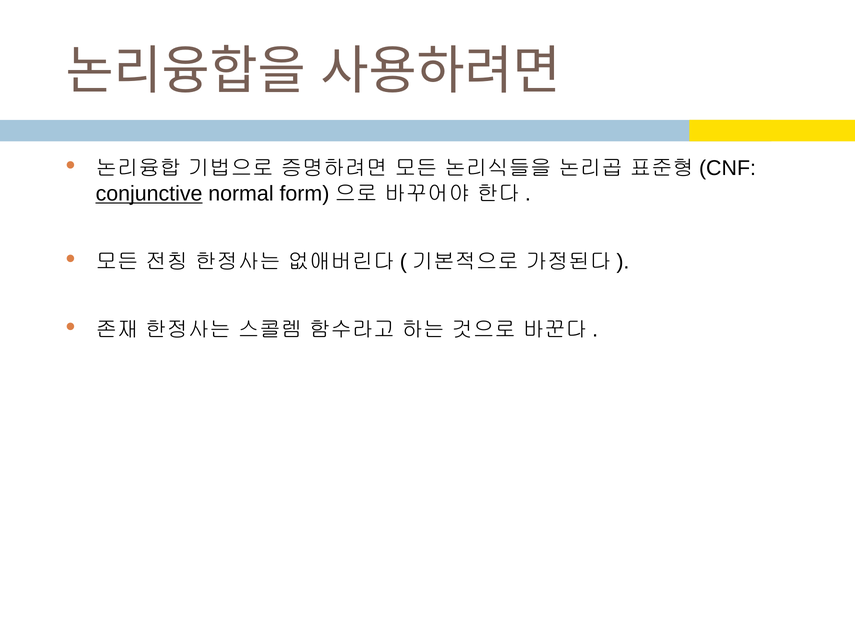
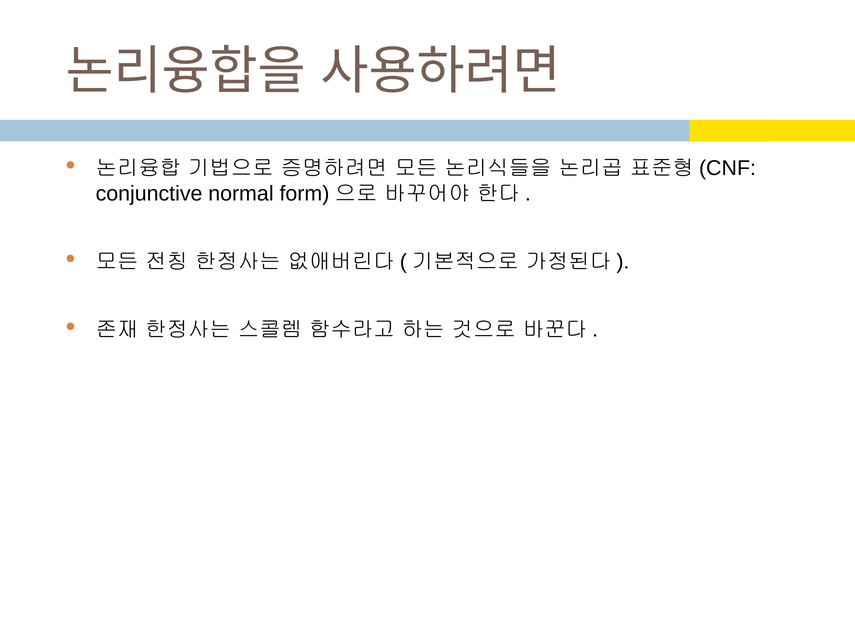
conjunctive underline: present -> none (149, 194)
